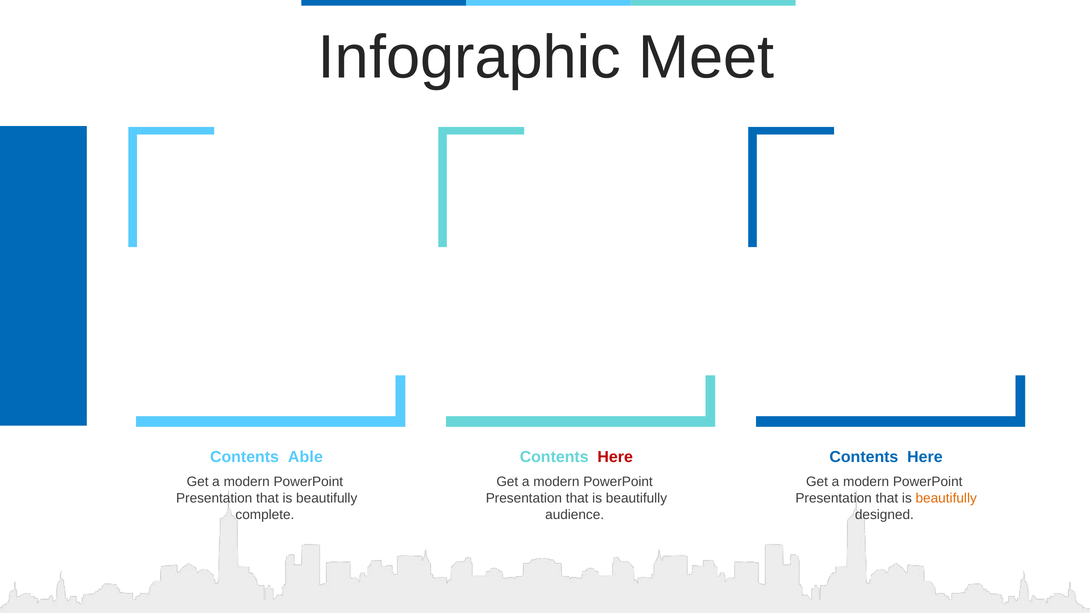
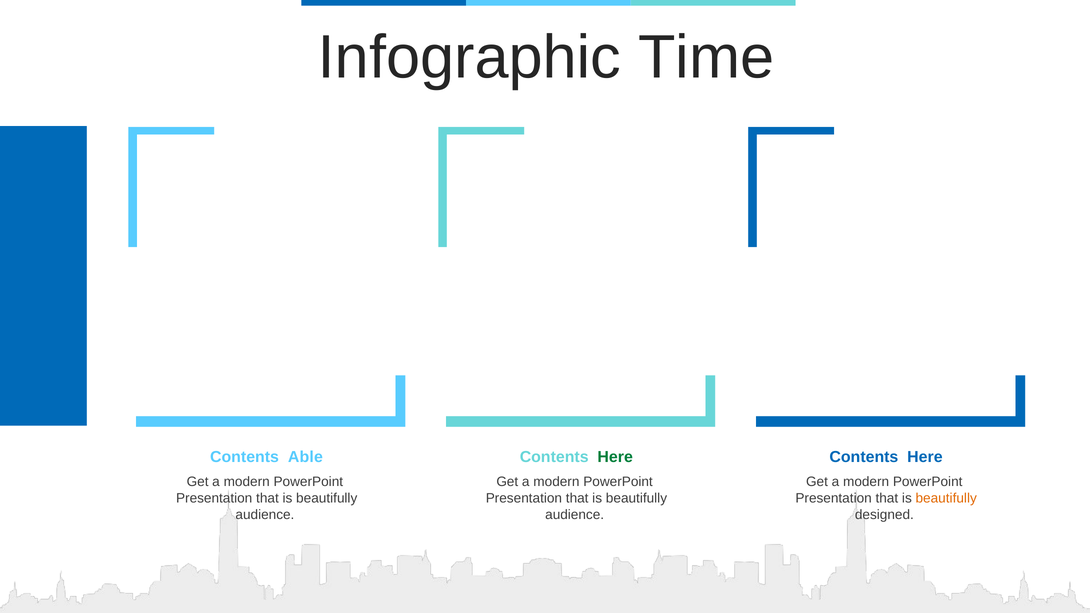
Meet: Meet -> Time (706, 58)
Here colour: red -> green (615, 457)
complete: complete -> audience (265, 515)
